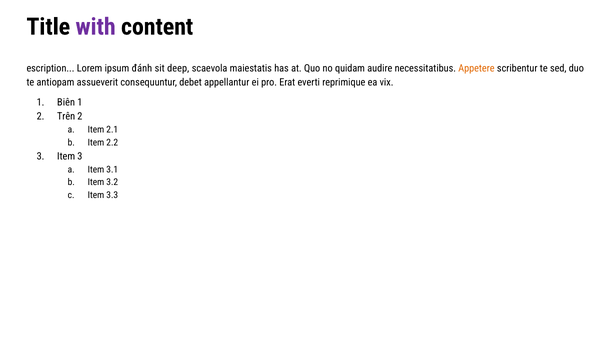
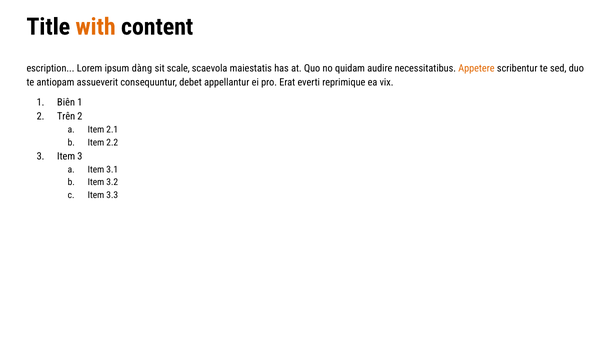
with colour: purple -> orange (96, 27)
đánh: đánh -> dàng (142, 68)
deep: deep -> scale (178, 68)
